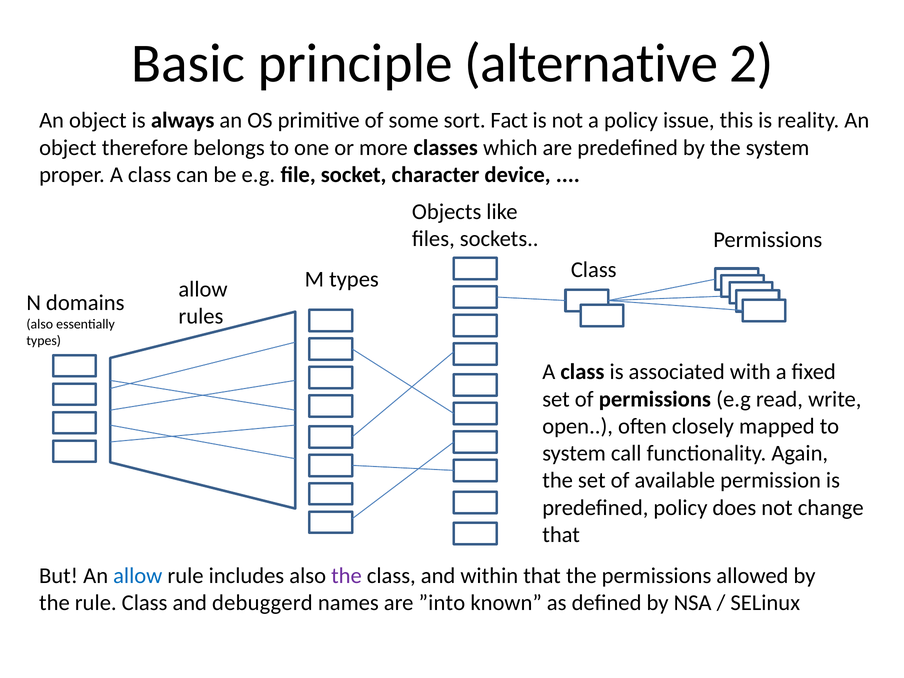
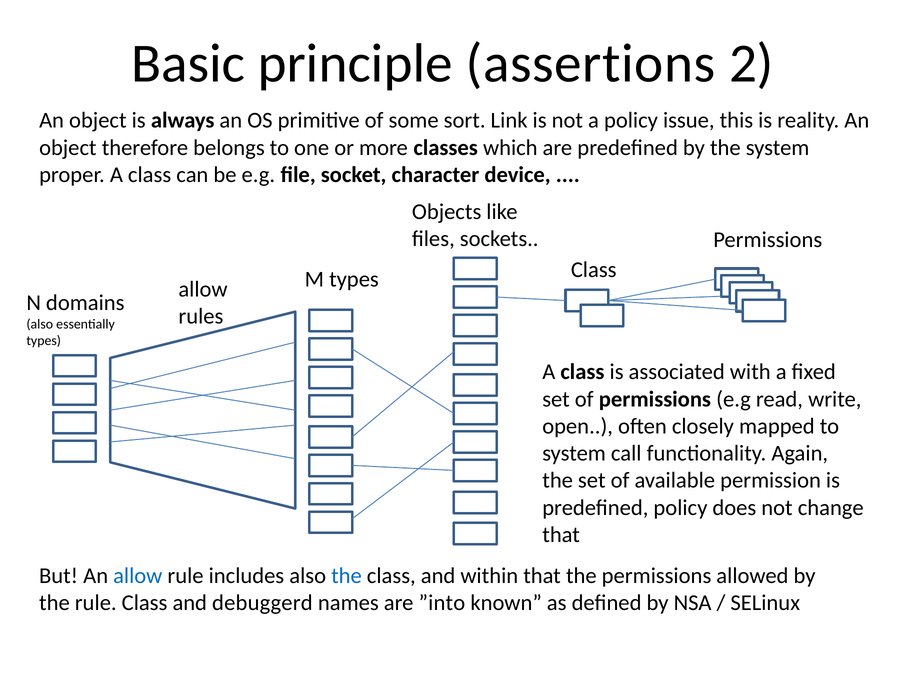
alternative: alternative -> assertions (591, 64)
Fact: Fact -> Link (509, 120)
the colour: purple -> blue (346, 576)
